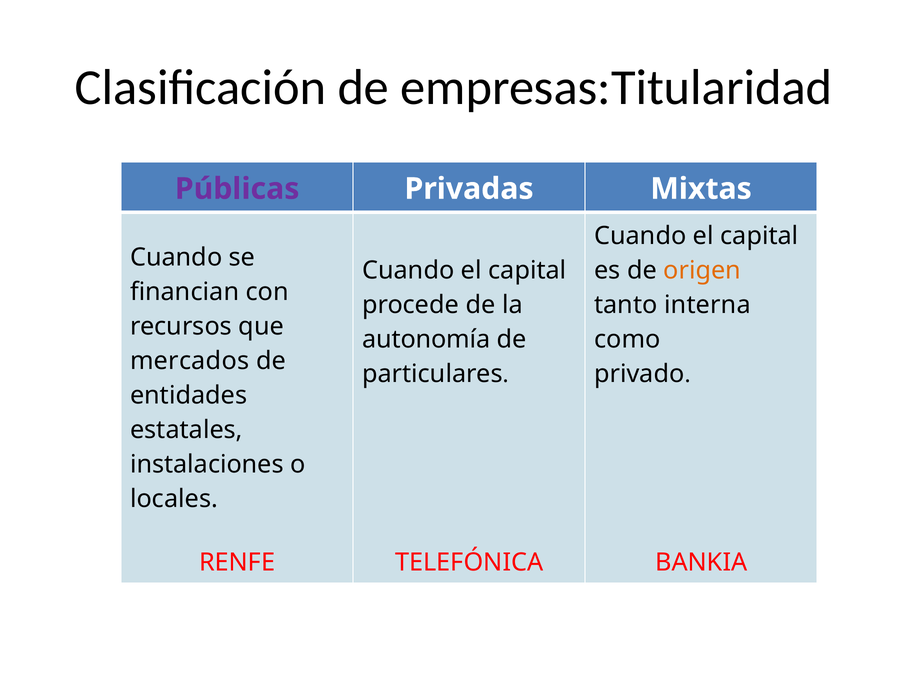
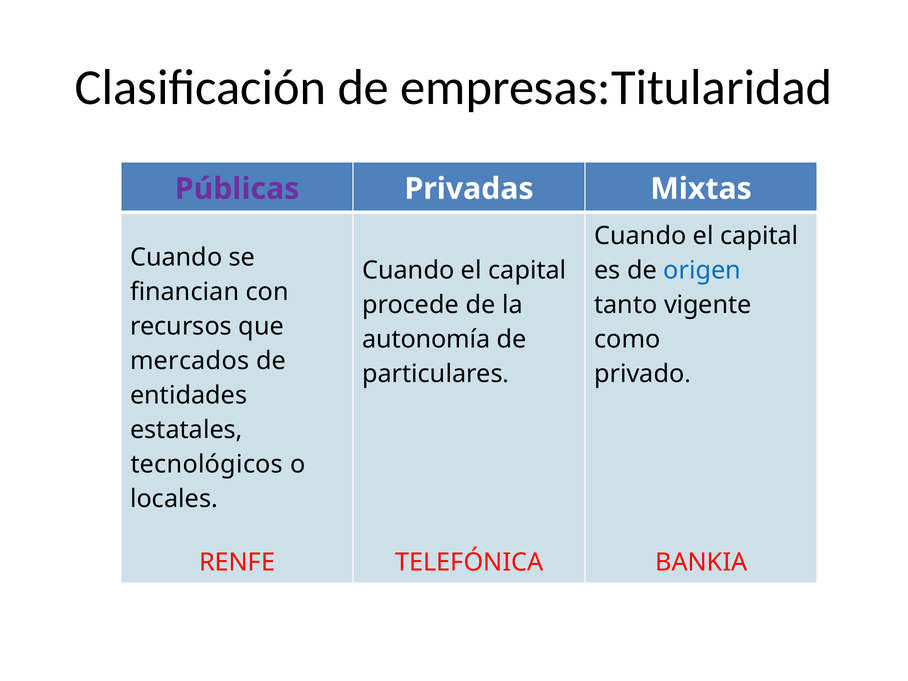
origen colour: orange -> blue (702, 270)
interna: interna -> vigente (708, 305)
instalaciones: instalaciones -> tecnológicos (207, 464)
